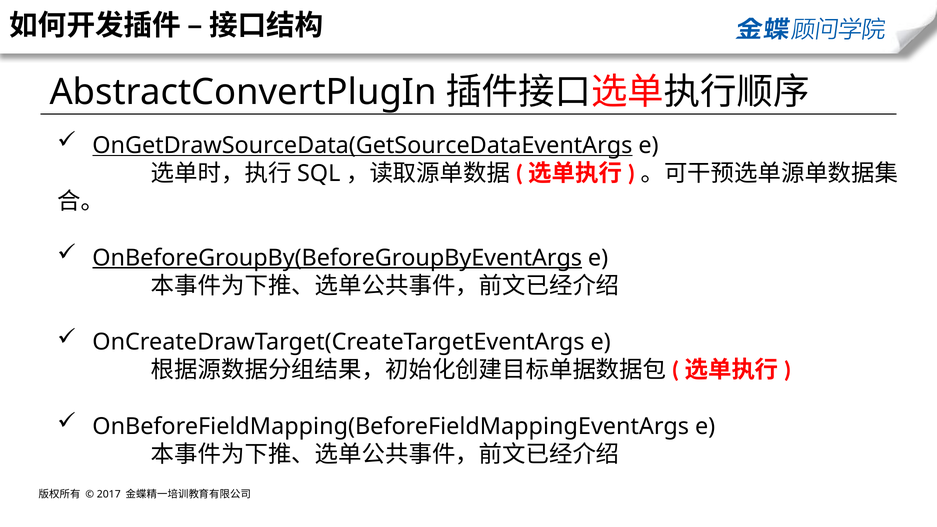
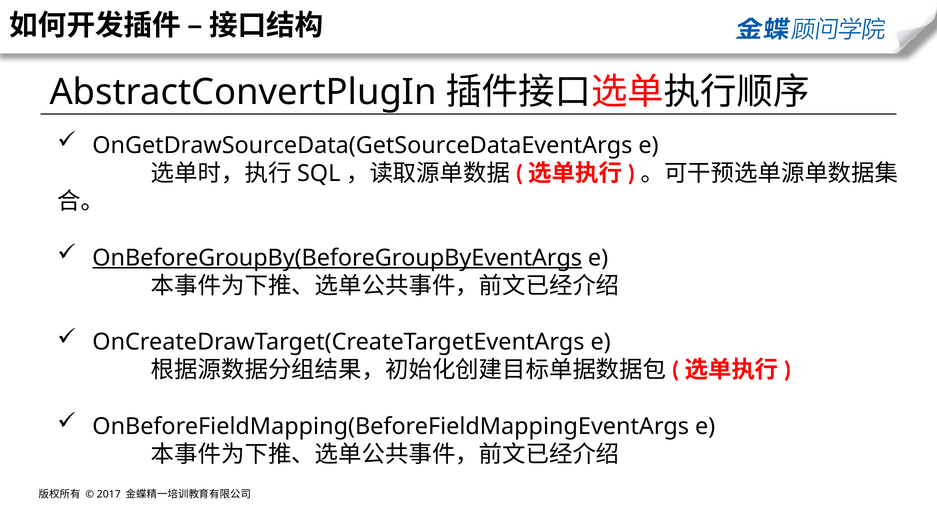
OnGetDrawSourceData(GetSourceDataEventArgs underline: present -> none (362, 145)
